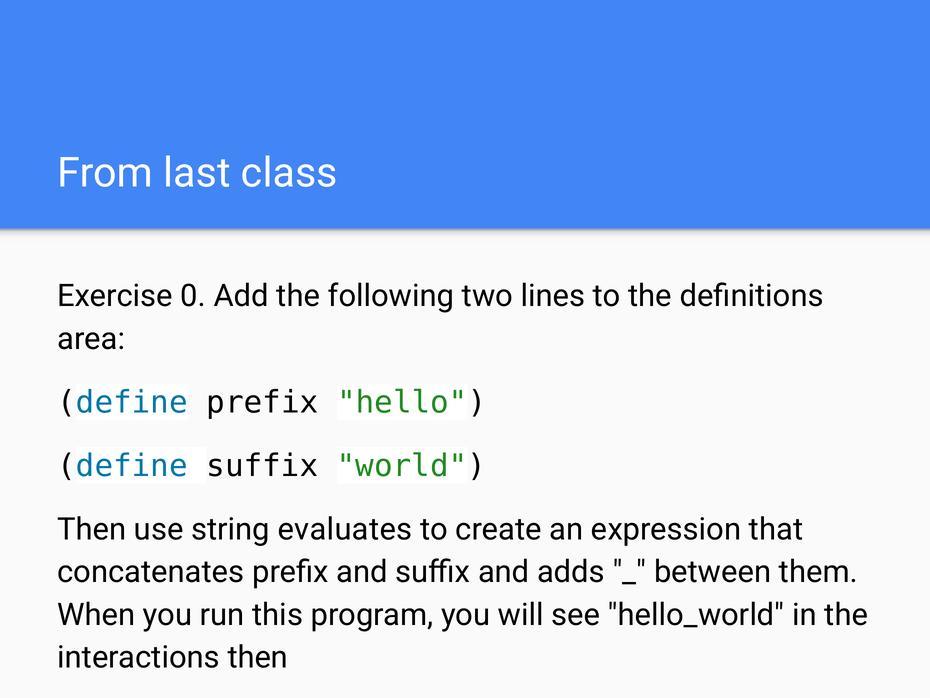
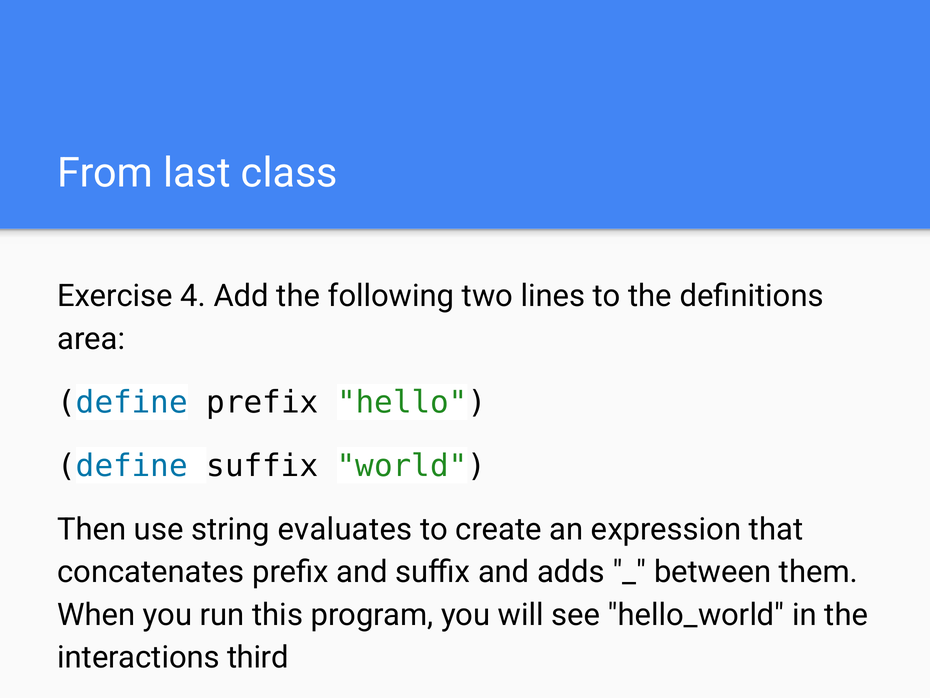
0: 0 -> 4 (193, 296)
interactions then: then -> third (258, 657)
